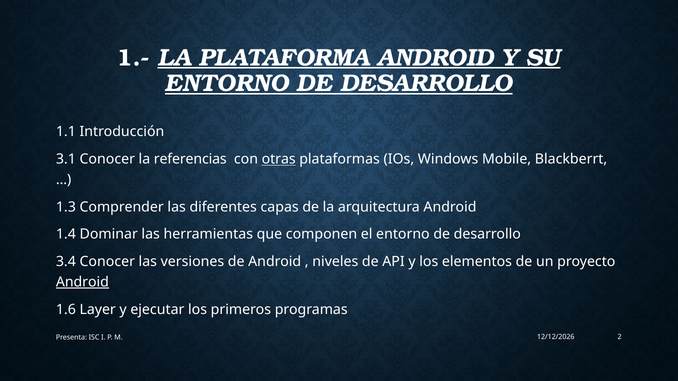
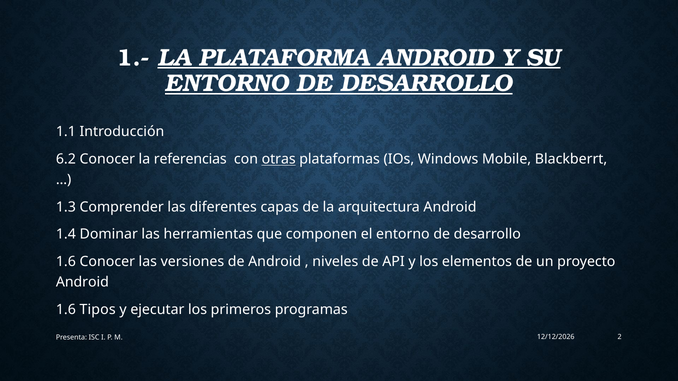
3.1: 3.1 -> 6.2 (66, 159)
3.4: 3.4 -> 1.6 (66, 262)
Android underline: present -> none (82, 282)
Layer: Layer -> Tipos (98, 310)
